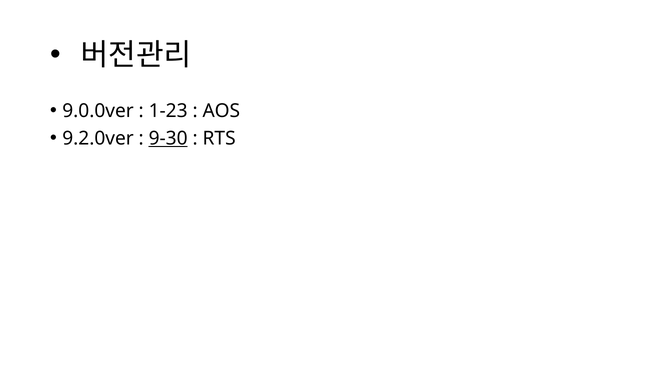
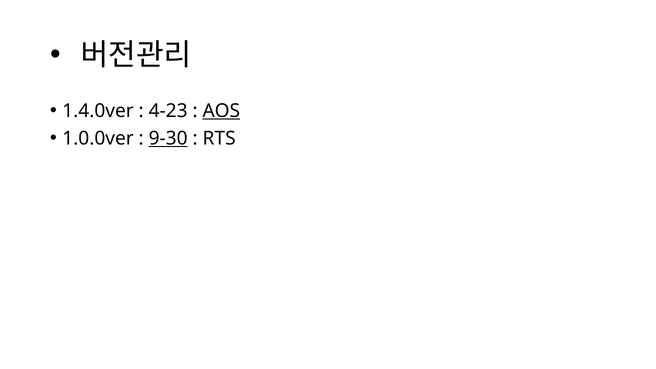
9.0.0ver: 9.0.0ver -> 1.4.0ver (98, 111)
1-23: 1-23 -> 4-23 (168, 111)
AOS underline: none -> present (221, 111)
9.2.0ver: 9.2.0ver -> 1.0.0ver (98, 138)
